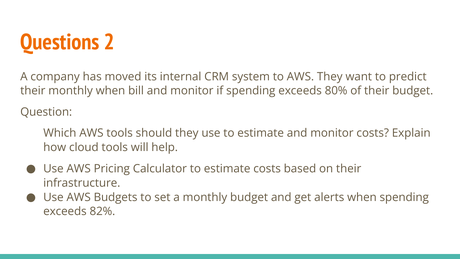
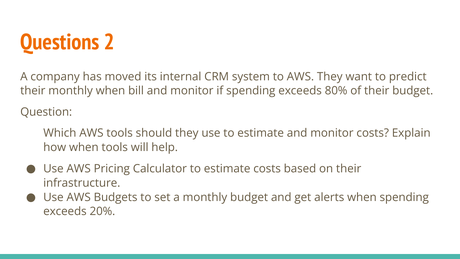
how cloud: cloud -> when (84, 147)
82%: 82% -> 20% (102, 211)
